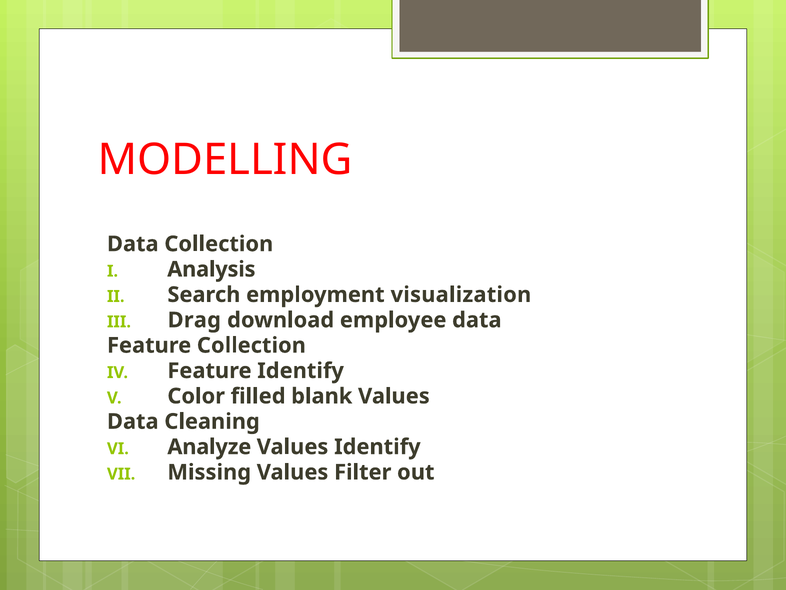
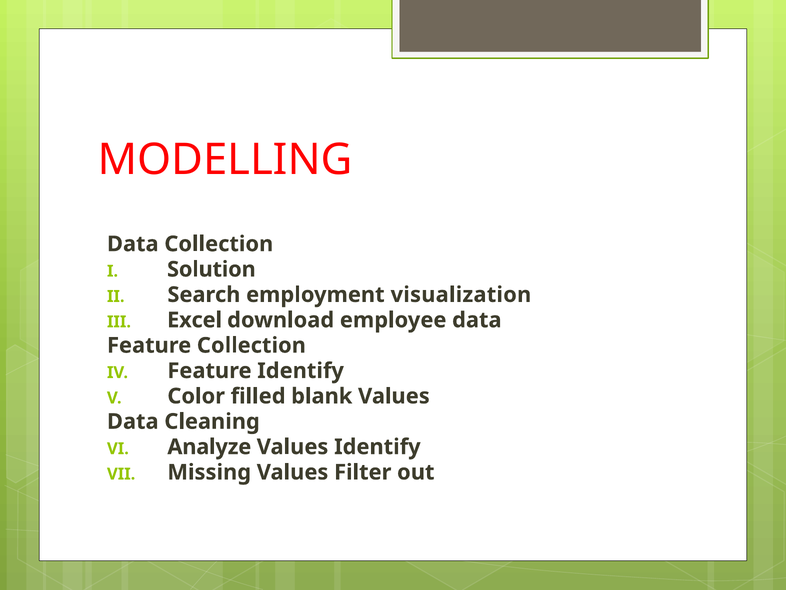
Analysis: Analysis -> Solution (211, 269)
Drag: Drag -> Excel (195, 320)
